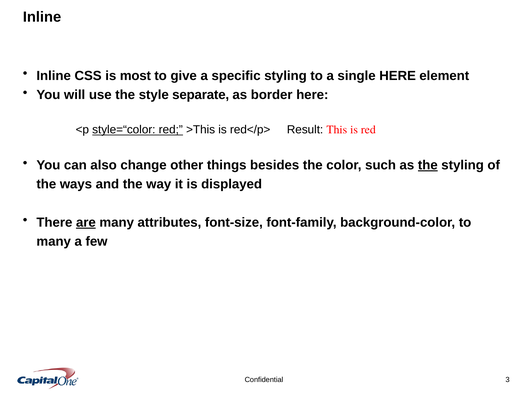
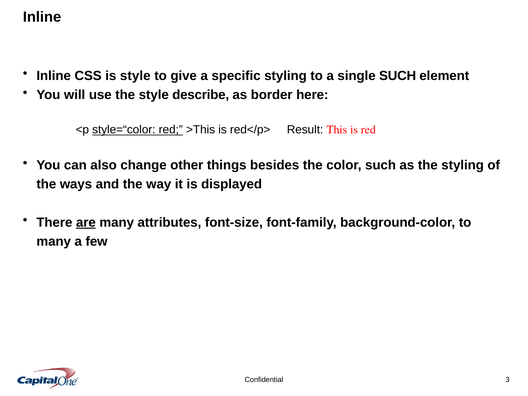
is most: most -> style (135, 76)
single HERE: HERE -> SUCH (398, 76)
separate: separate -> describe (201, 95)
the underline: present -> none (428, 165)
